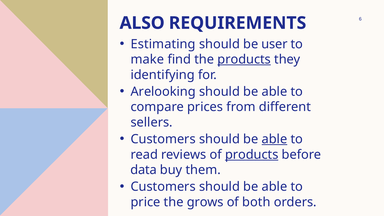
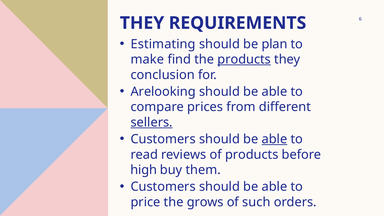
ALSO: ALSO -> THEY (142, 23)
user: user -> plan (275, 44)
identifying: identifying -> conclusion (163, 75)
sellers underline: none -> present (152, 122)
products underline: present -> none (252, 155)
data: data -> high (144, 170)
both: both -> such (256, 202)
